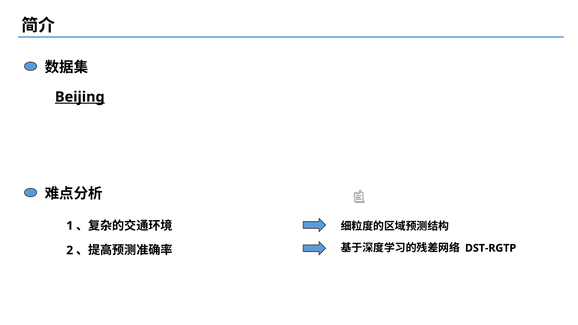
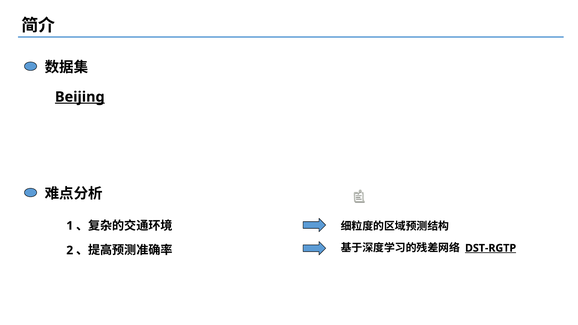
DST-RGTP underline: none -> present (491, 248)
